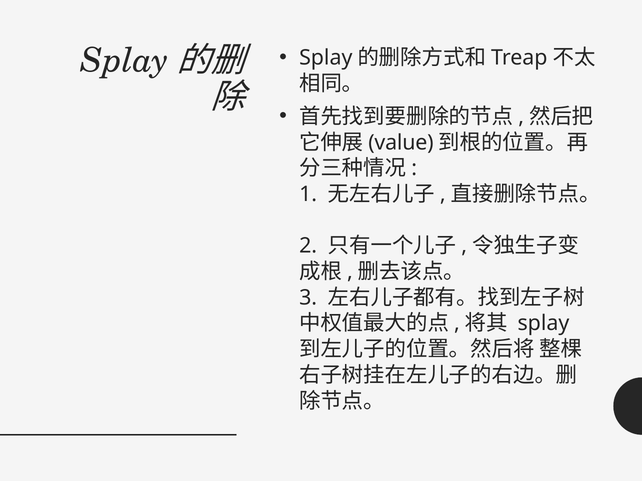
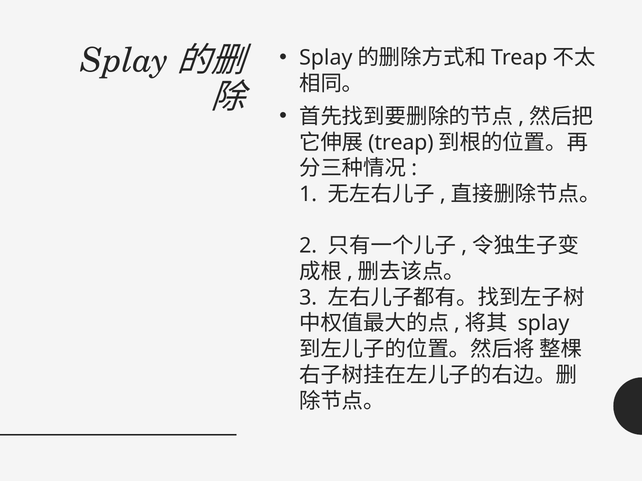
value: value -> treap (401, 143)
